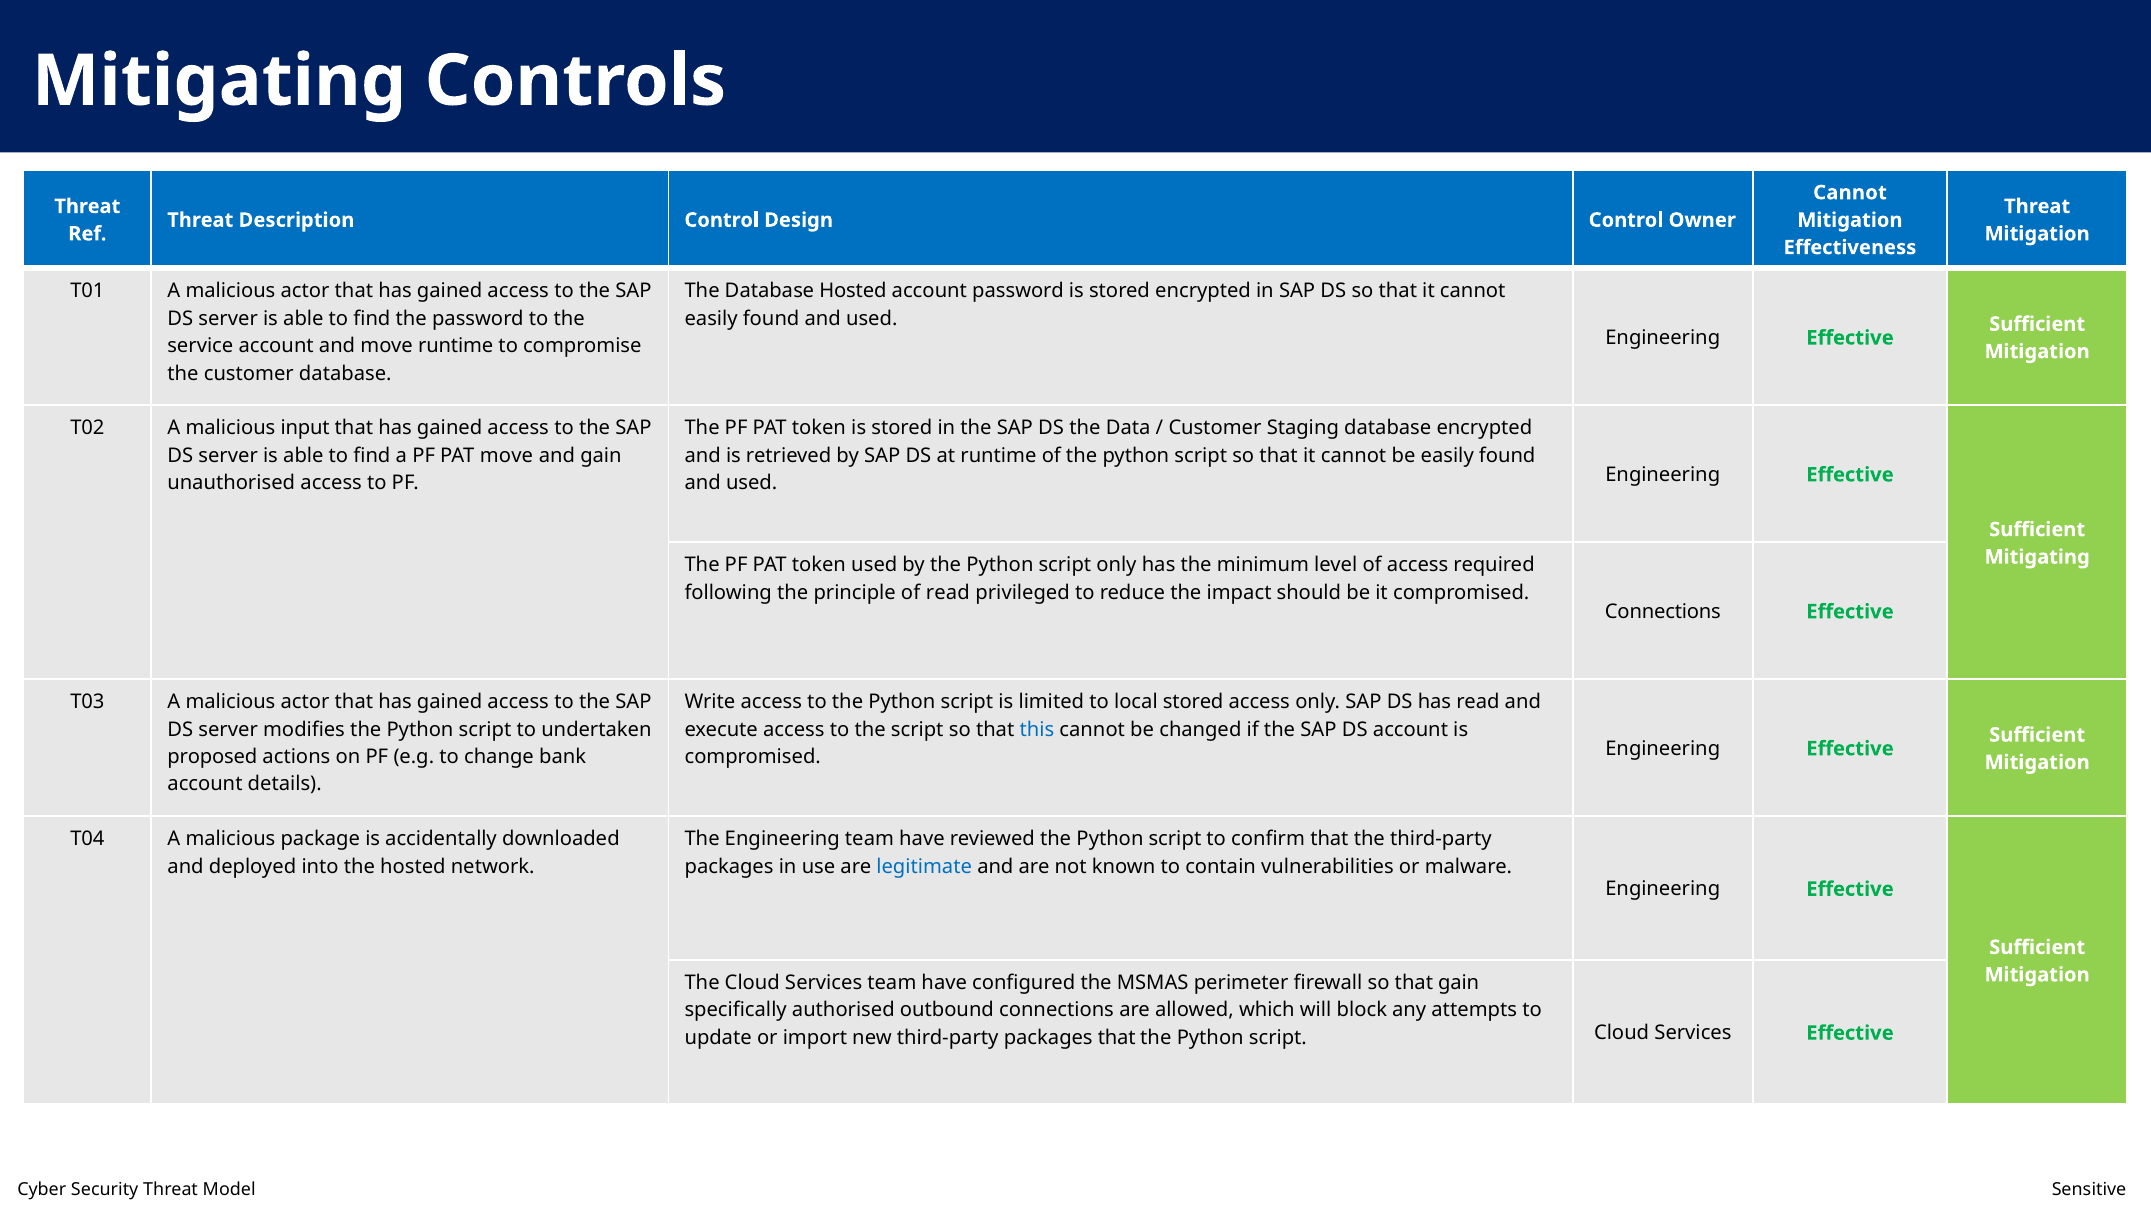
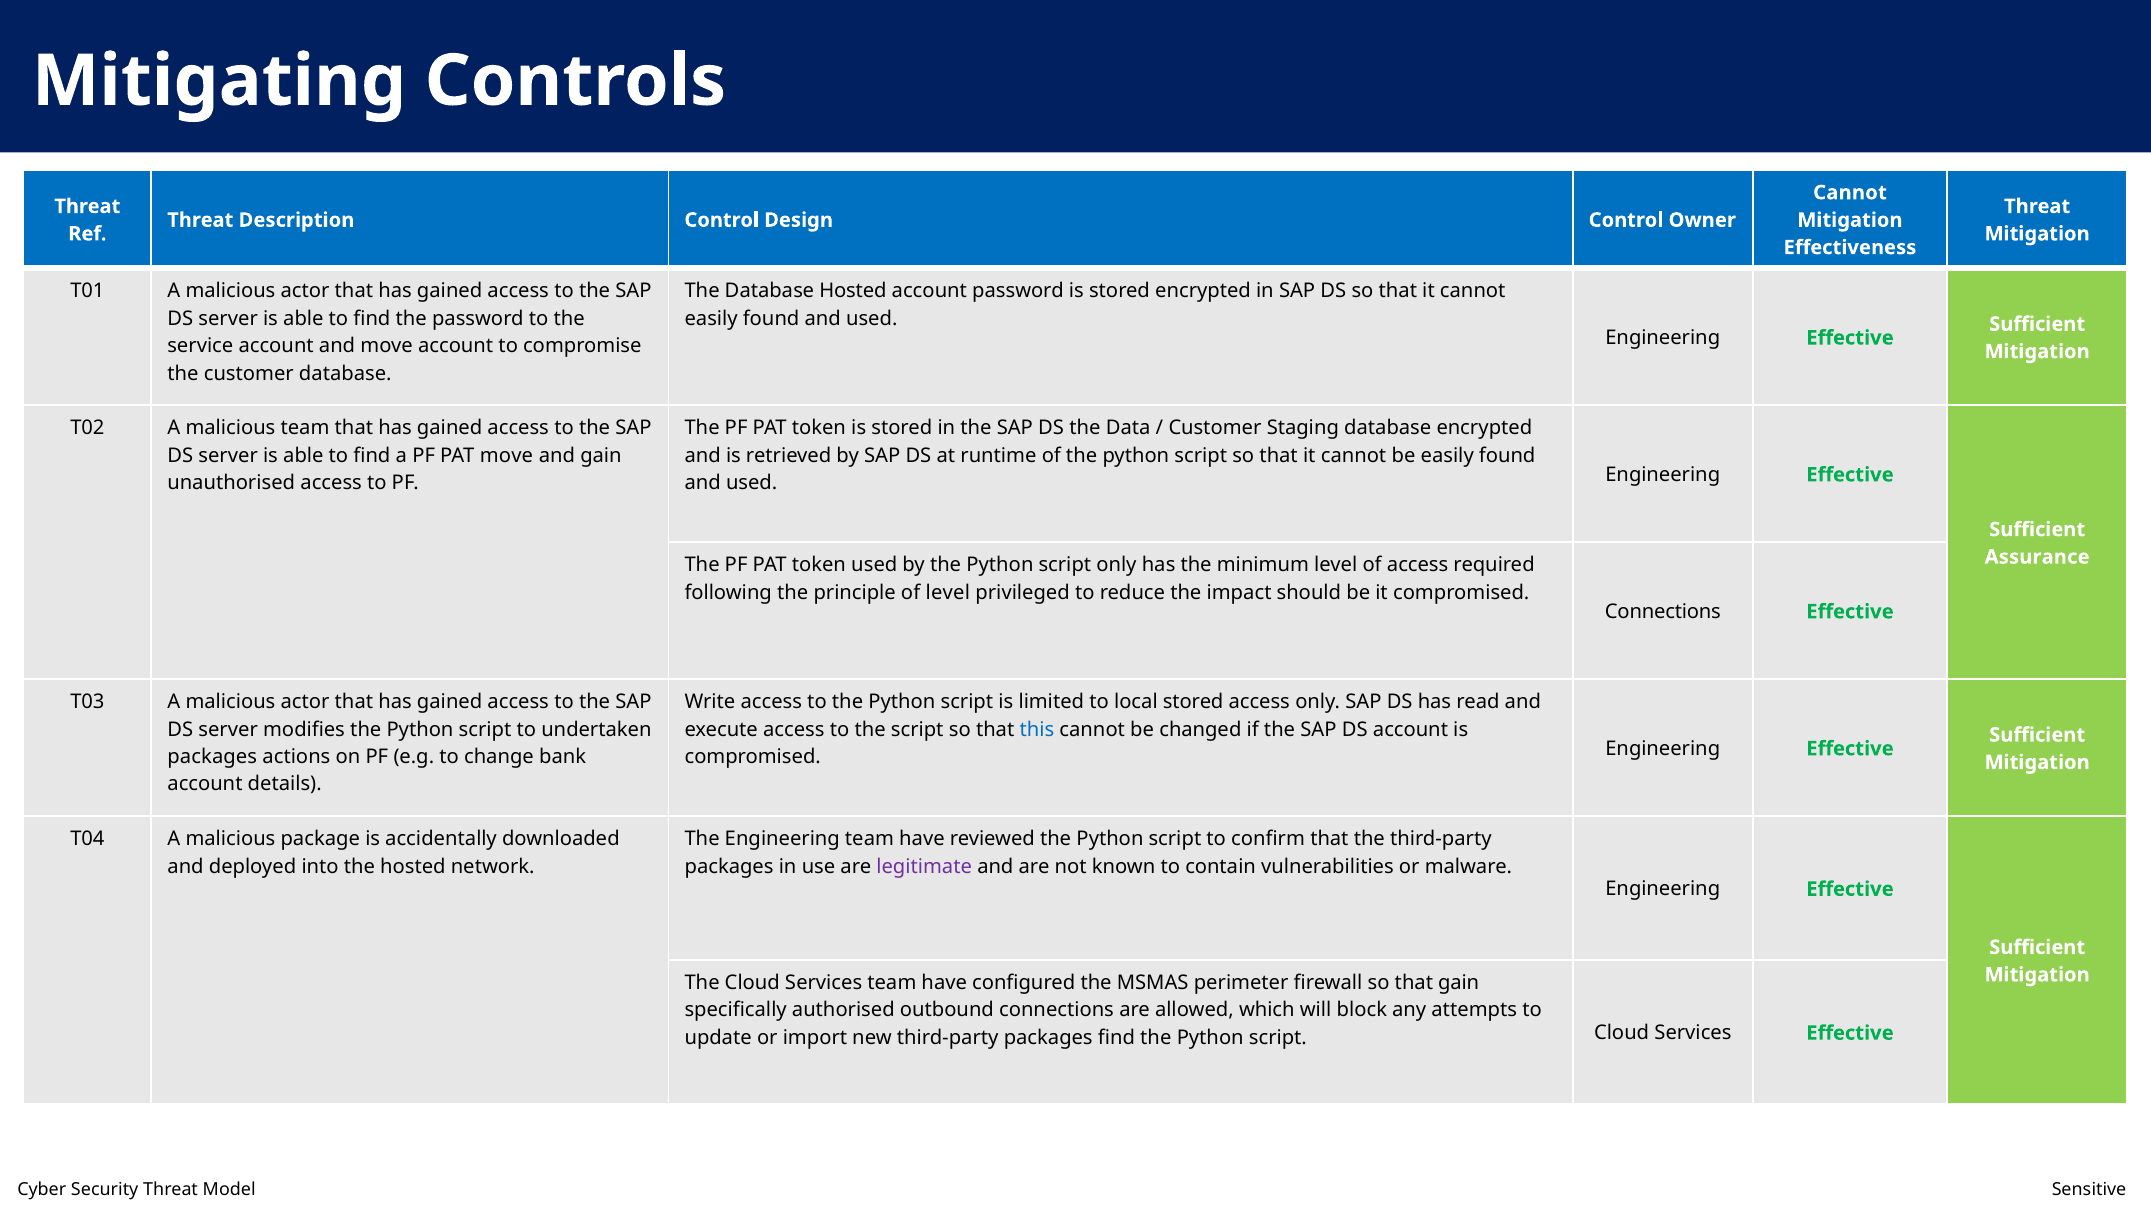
move runtime: runtime -> account (456, 346)
malicious input: input -> team (305, 428)
Mitigating: Mitigating -> Assurance (2037, 557)
of read: read -> level (948, 592)
proposed: proposed -> packages (212, 757)
legitimate colour: blue -> purple (924, 866)
packages that: that -> find (1117, 1038)
